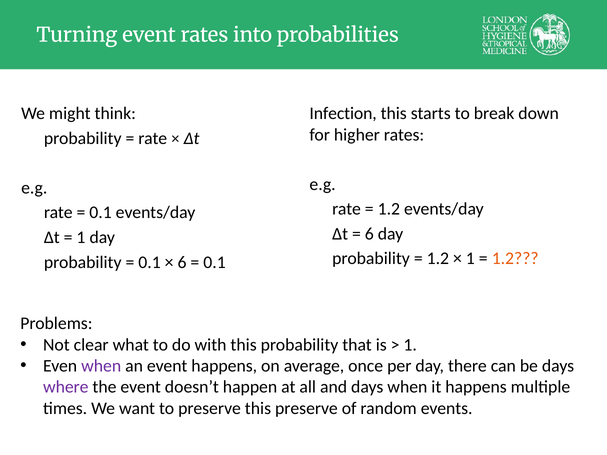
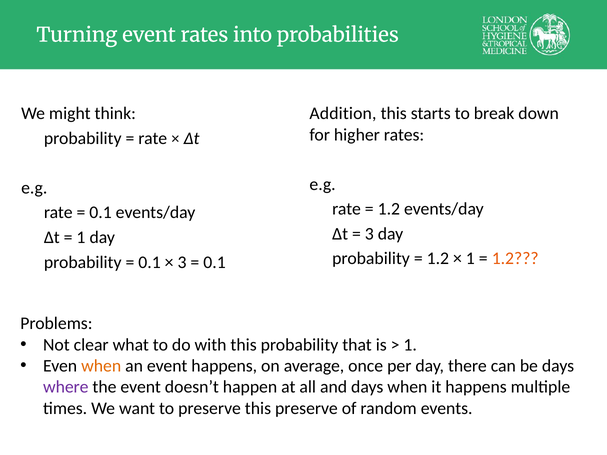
Infection: Infection -> Addition (343, 114)
6: 6 -> 3 (369, 234)
6: 6 -> 3 (182, 262)
when colour: purple -> orange (101, 366)
